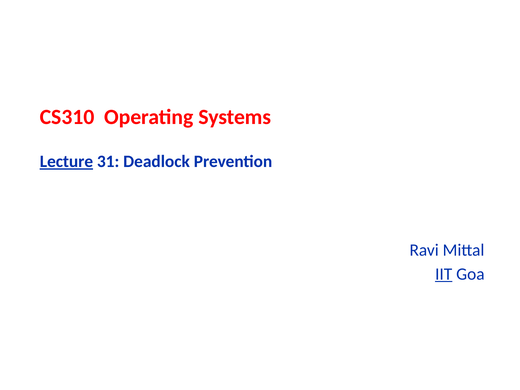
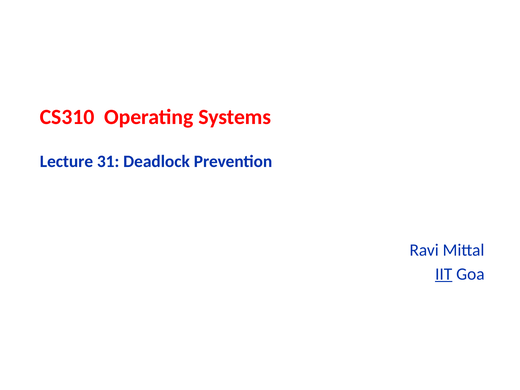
Lecture underline: present -> none (66, 162)
